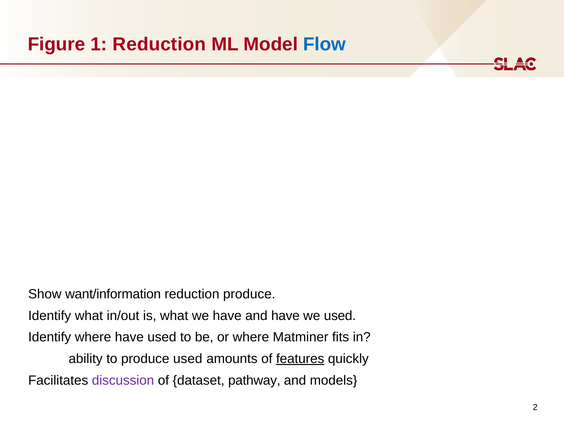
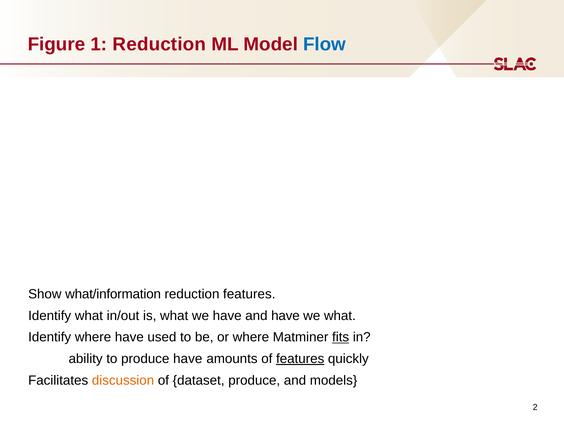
want/information: want/information -> what/information (113, 294)
reduction produce: produce -> features (249, 294)
we used: used -> what (340, 316)
fits underline: none -> present (341, 337)
produce used: used -> have (188, 359)
discussion colour: purple -> orange (123, 380)
dataset pathway: pathway -> produce (254, 380)
